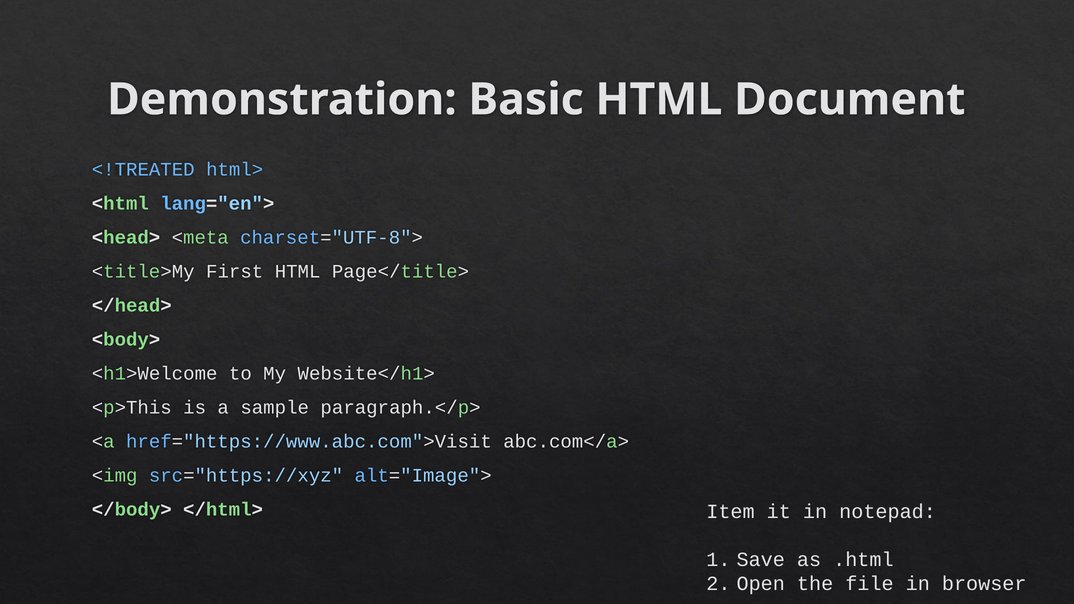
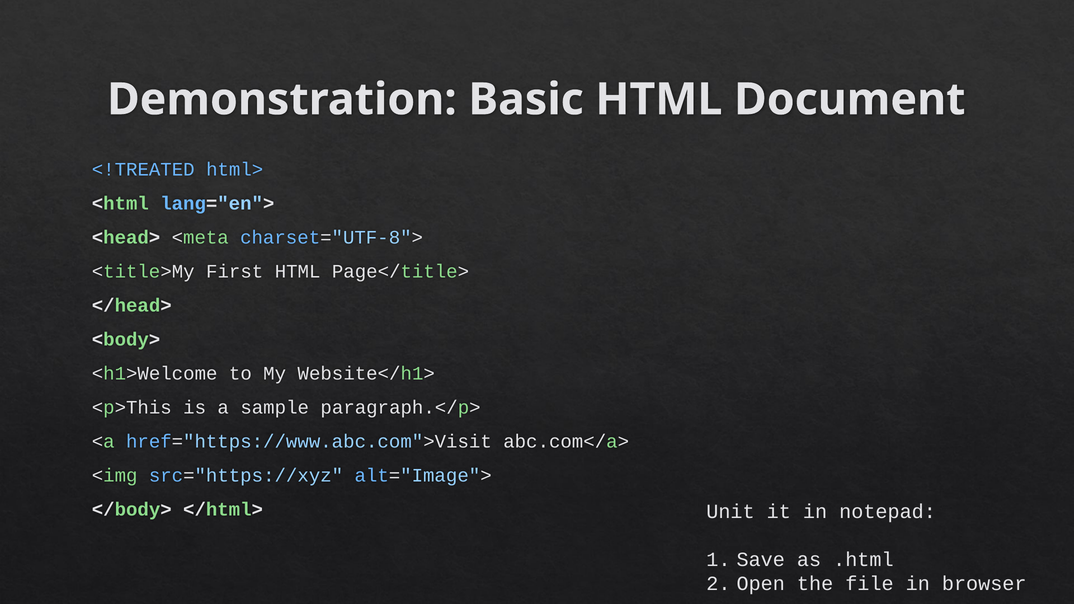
Item: Item -> Unit (730, 511)
